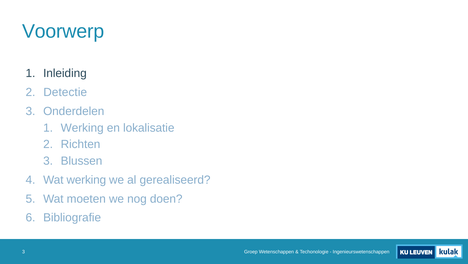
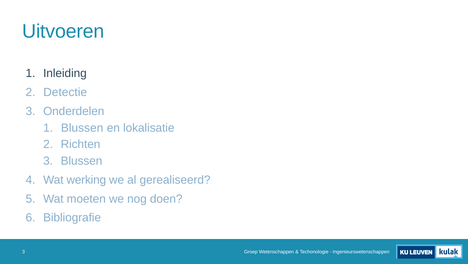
Voorwerp: Voorwerp -> Uitvoeren (63, 31)
Werking: Werking -> Blussen (82, 127)
